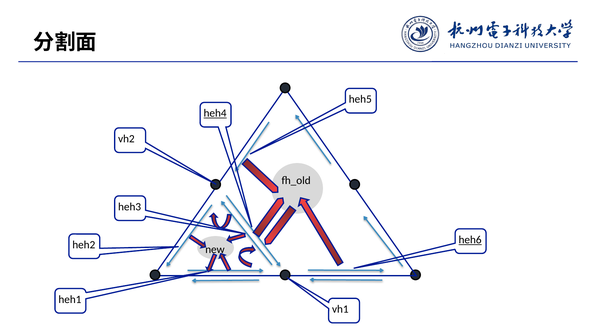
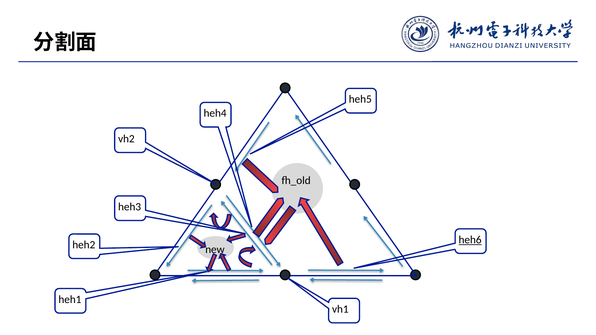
heh4 underline: present -> none (215, 113)
